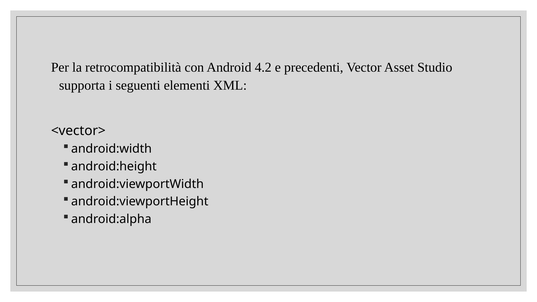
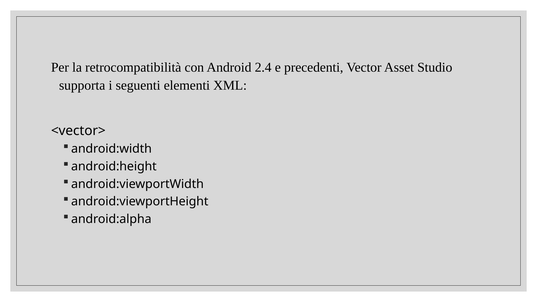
4.2: 4.2 -> 2.4 (263, 68)
